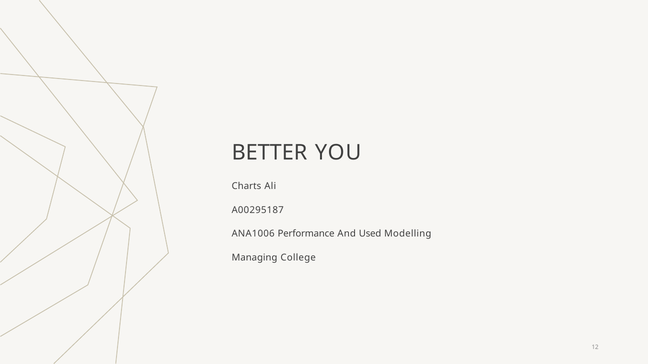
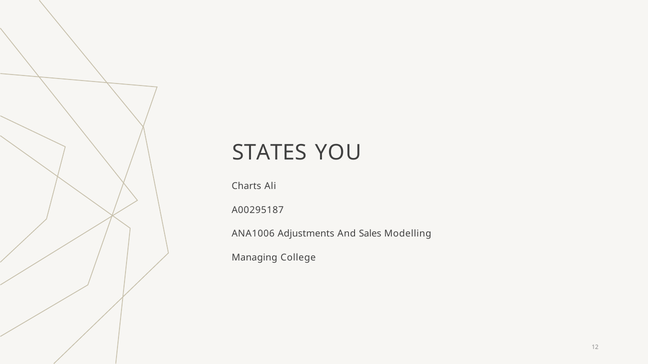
BETTER: BETTER -> STATES (269, 153)
Performance: Performance -> Adjustments (306, 234)
Used: Used -> Sales (370, 234)
